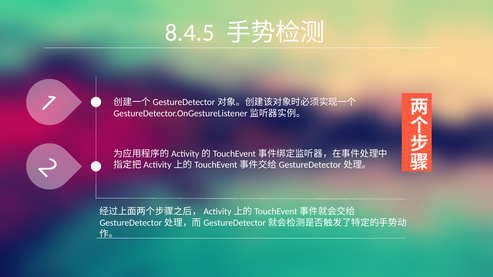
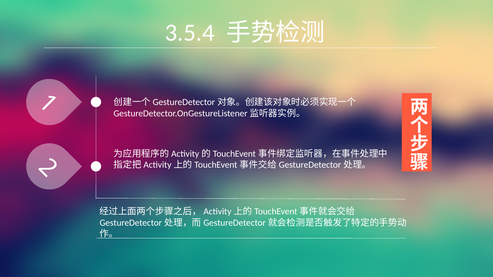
8.4.5: 8.4.5 -> 3.5.4 (190, 33)
